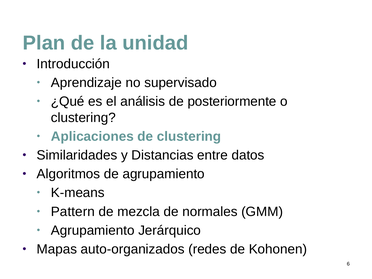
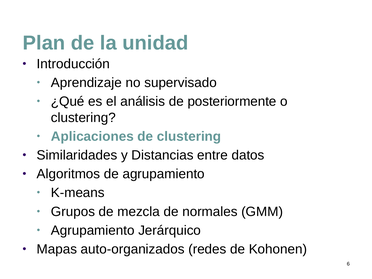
Pattern: Pattern -> Grupos (73, 212)
